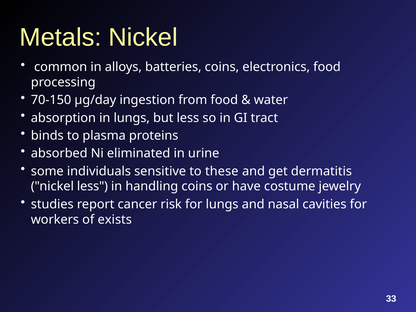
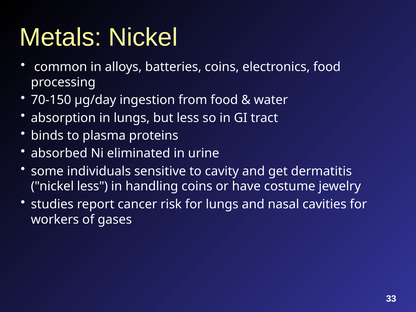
these: these -> cavity (222, 171)
exists: exists -> gases (115, 219)
